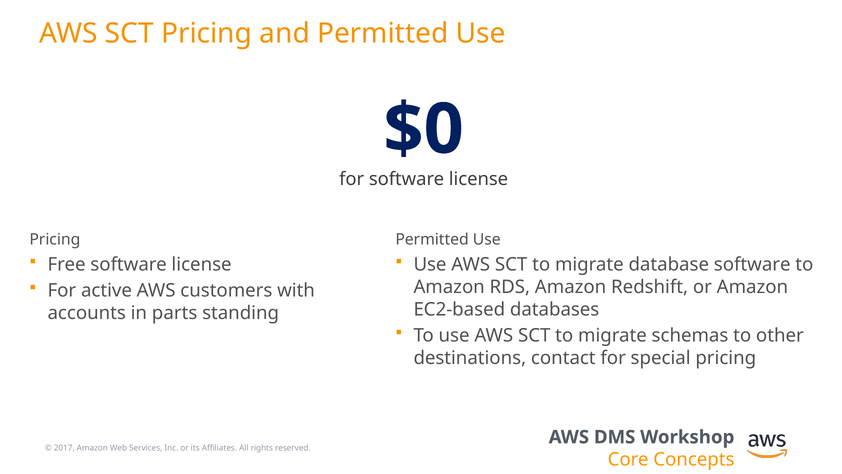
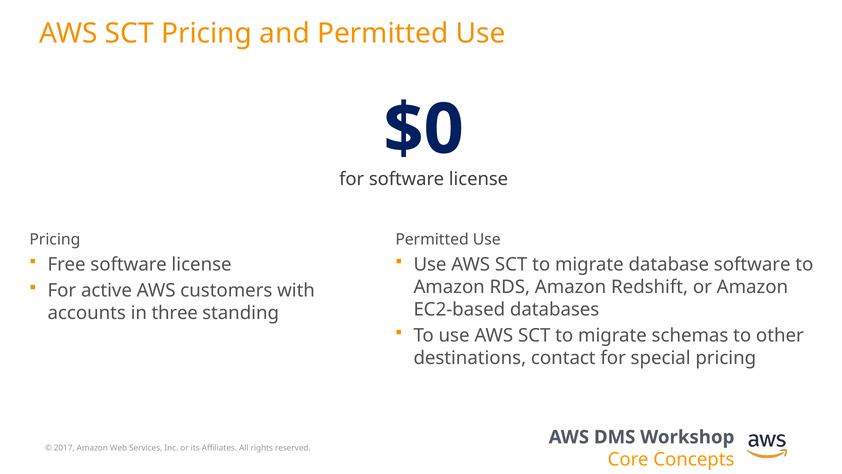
parts: parts -> three (175, 313)
